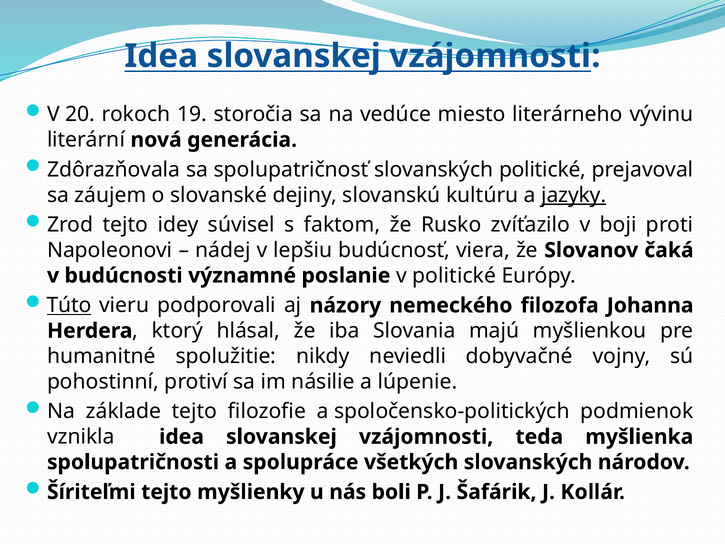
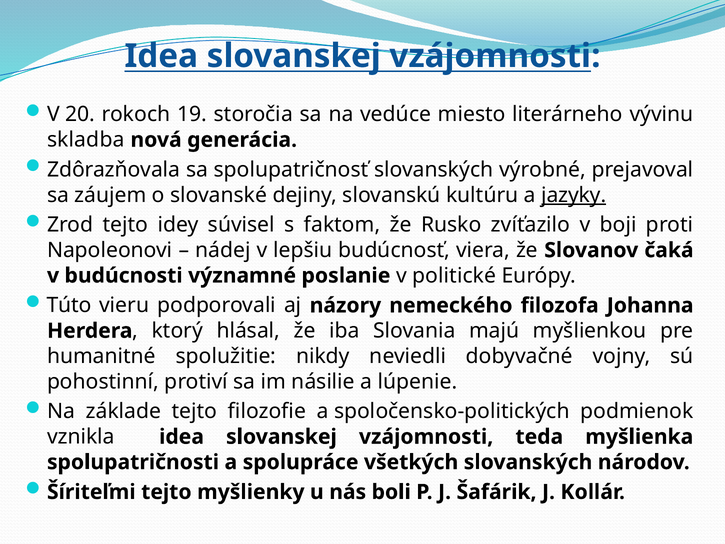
literární: literární -> skladba (86, 140)
slovanských politické: politické -> výrobné (542, 170)
Túto underline: present -> none (69, 305)
